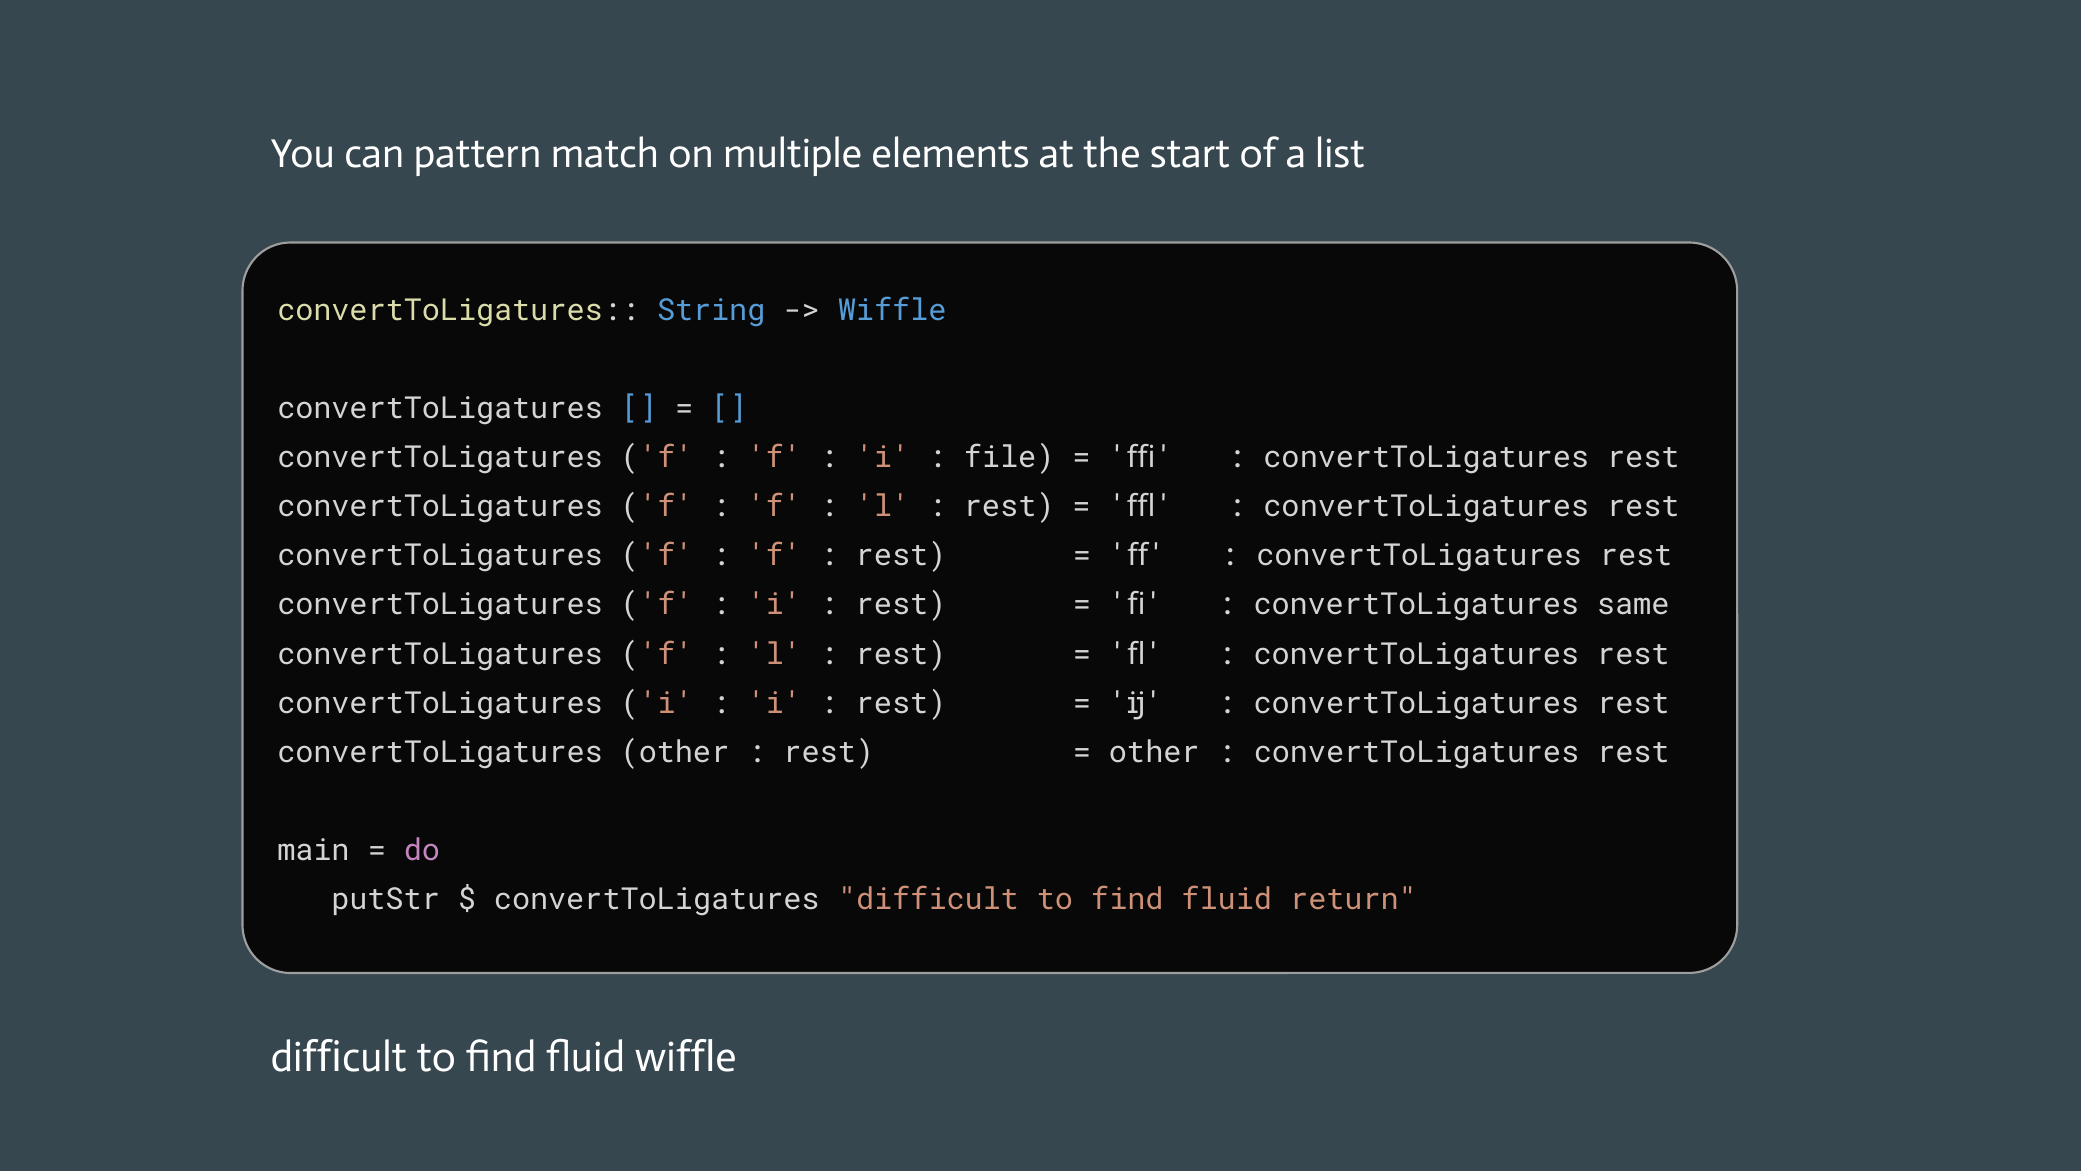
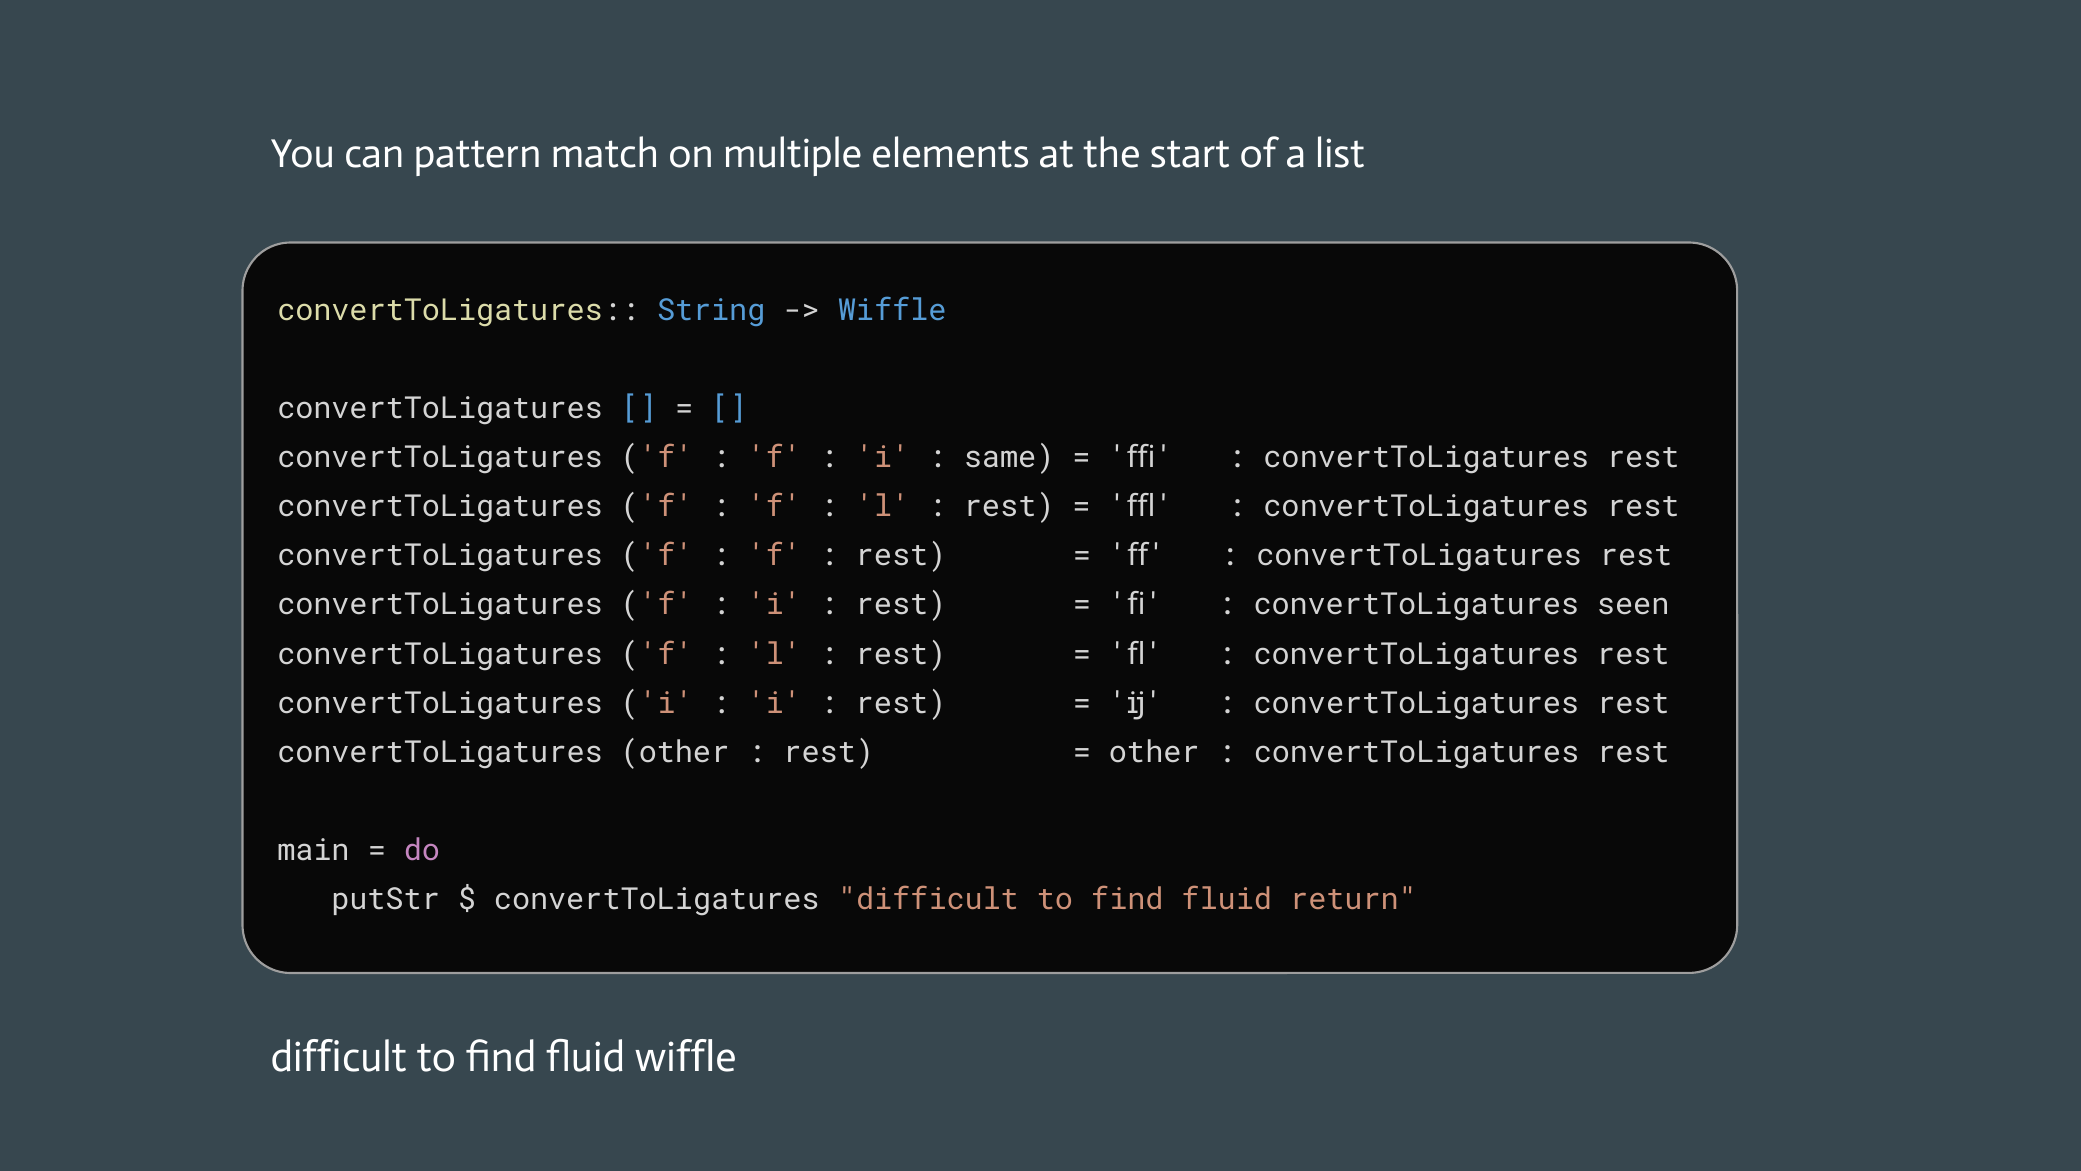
file: file -> same (1009, 457)
same: same -> seen (1633, 605)
